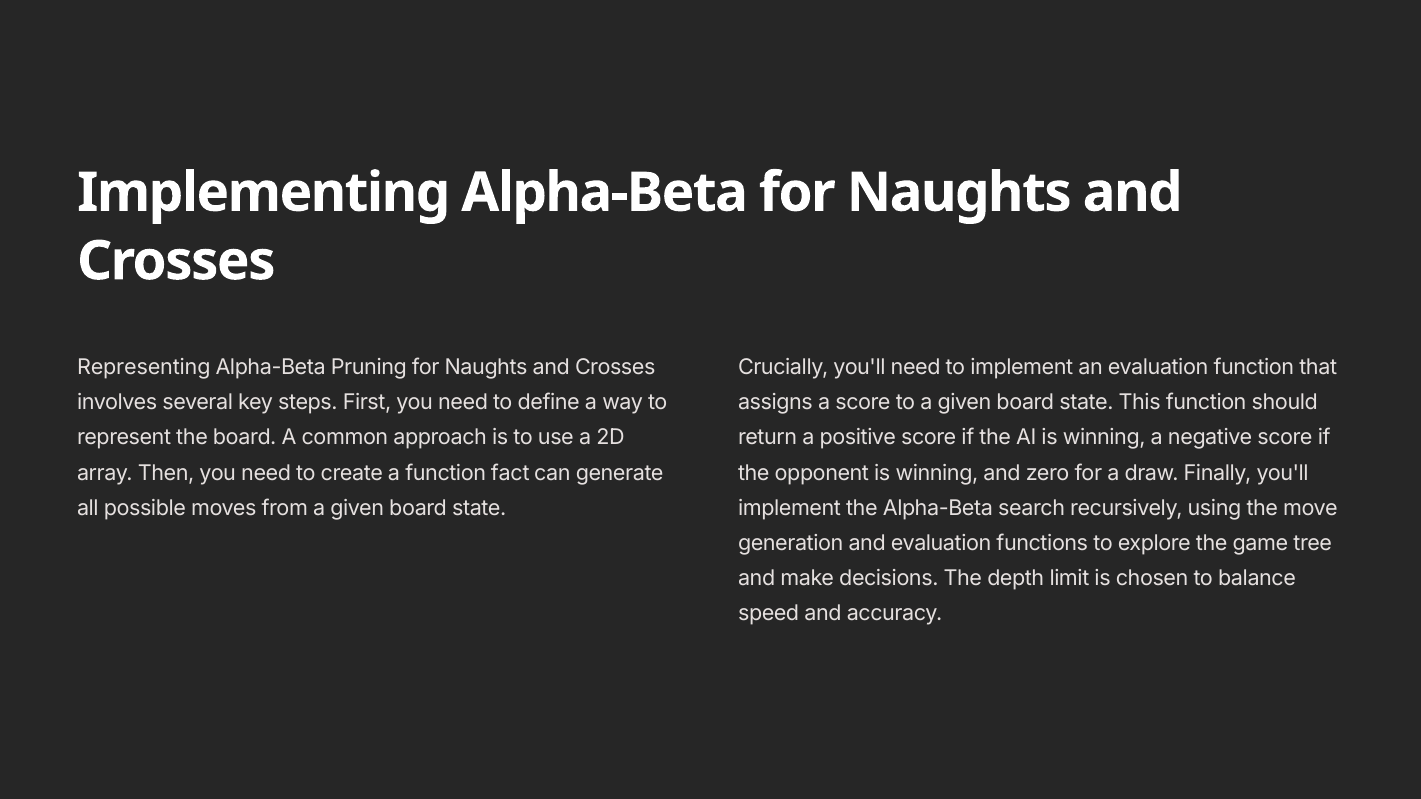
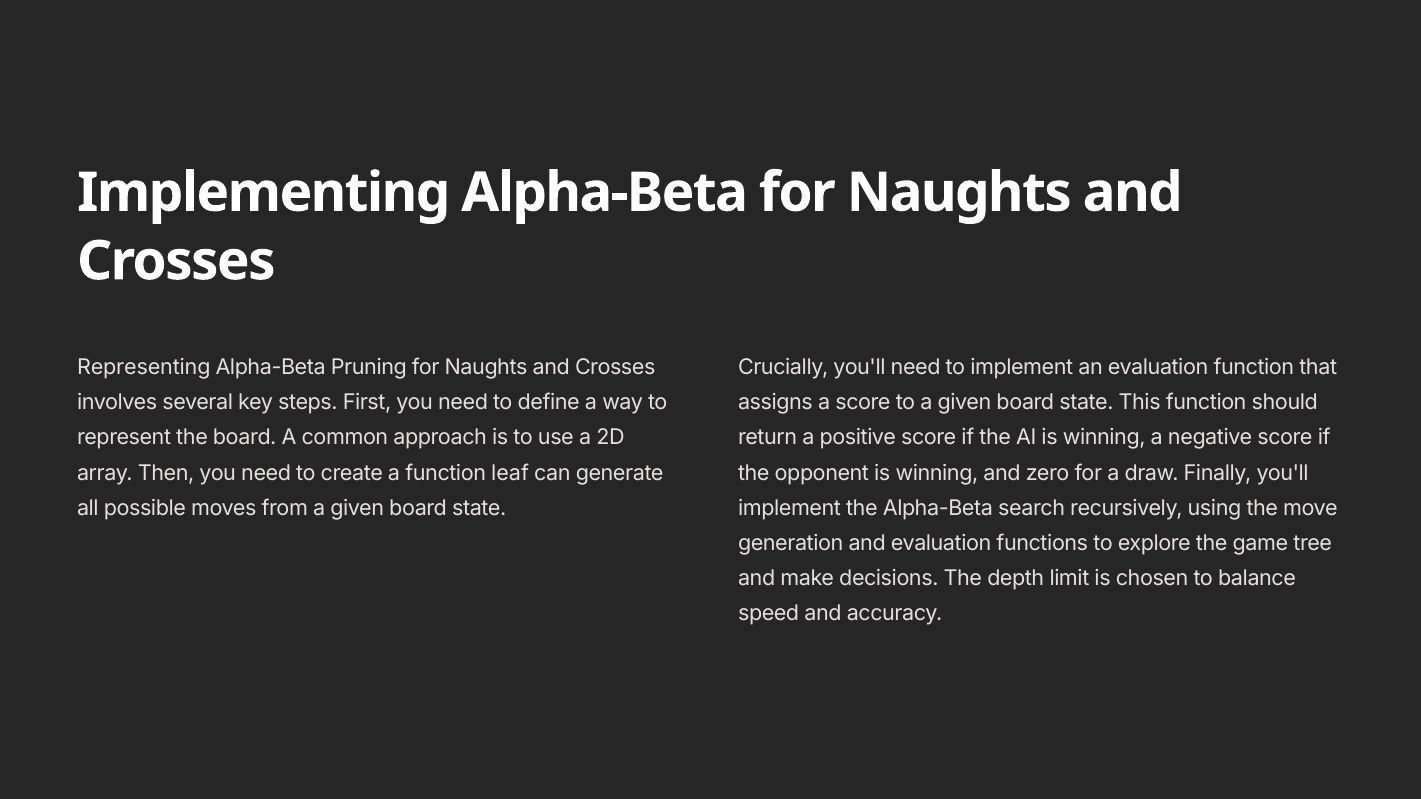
fact: fact -> leaf (510, 473)
